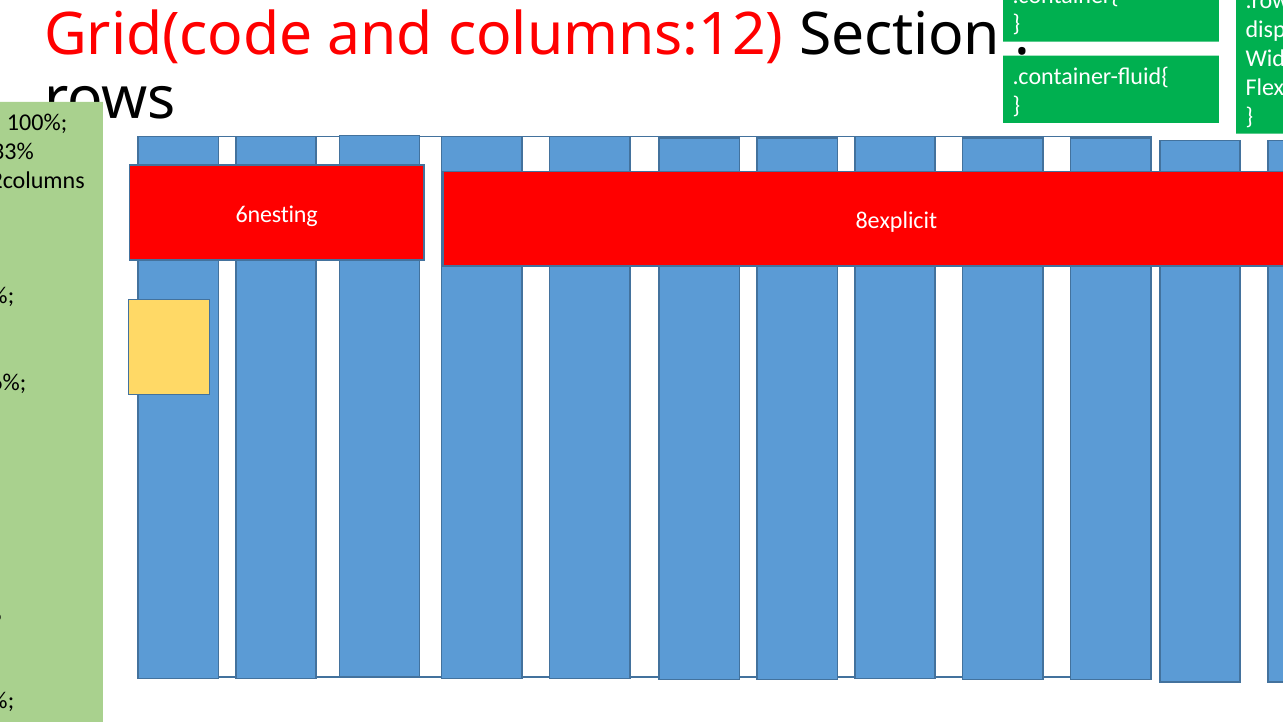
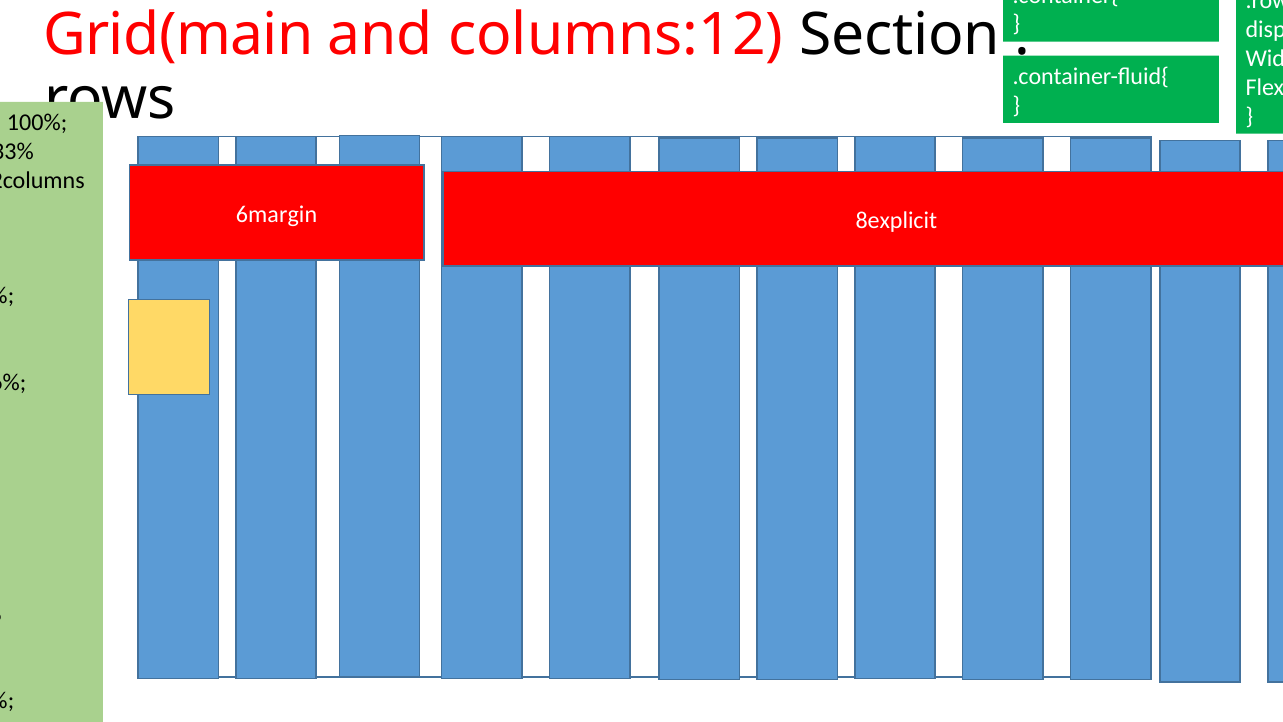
Grid(code: Grid(code -> Grid(main (178, 36)
6nesting: 6nesting -> 6margin (277, 214)
